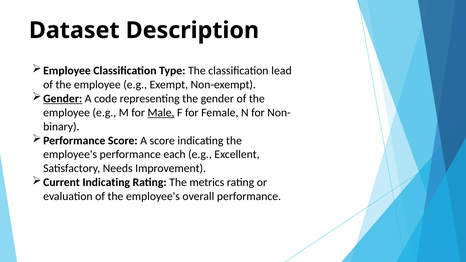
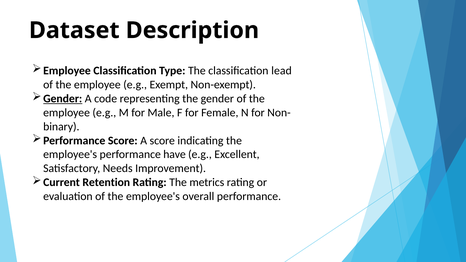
Male underline: present -> none (161, 113)
each: each -> have (175, 155)
Current Indicating: Indicating -> Retention (106, 183)
